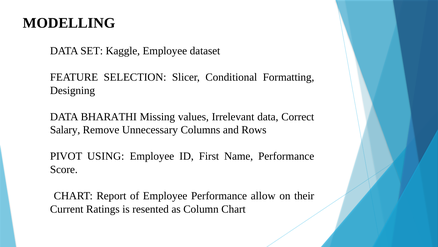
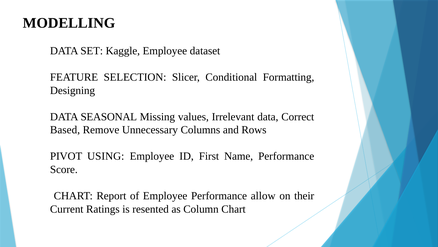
BHARATHI: BHARATHI -> SEASONAL (109, 117)
Salary: Salary -> Based (65, 130)
